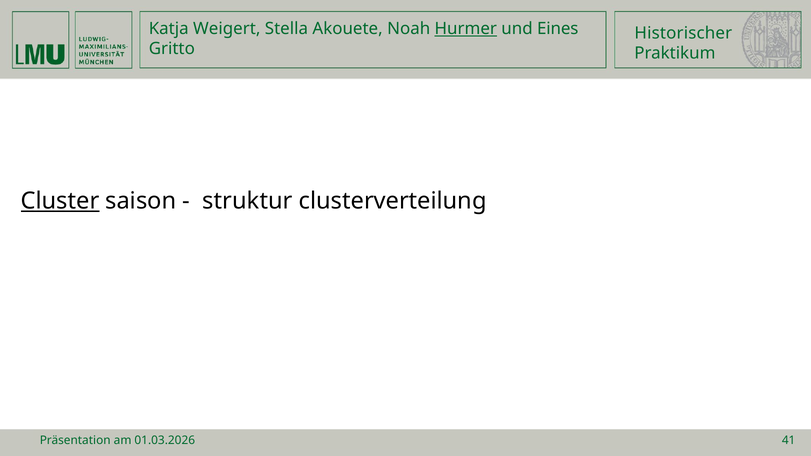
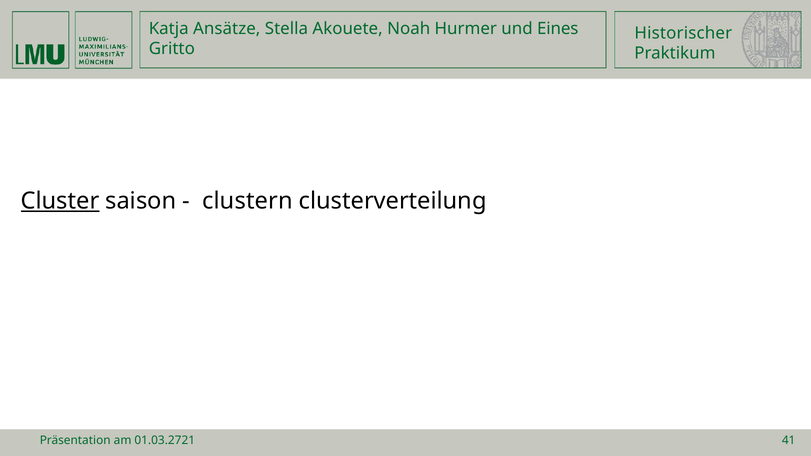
Weigert: Weigert -> Ansätze (227, 29)
Hurmer underline: present -> none (466, 29)
struktur: struktur -> clustern (247, 201)
01.03.2026: 01.03.2026 -> 01.03.2721 (165, 441)
